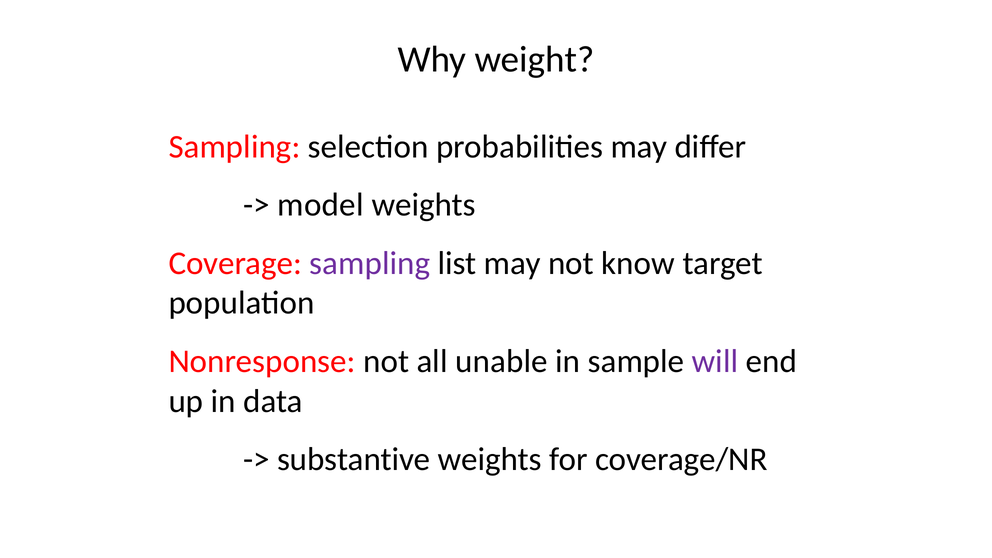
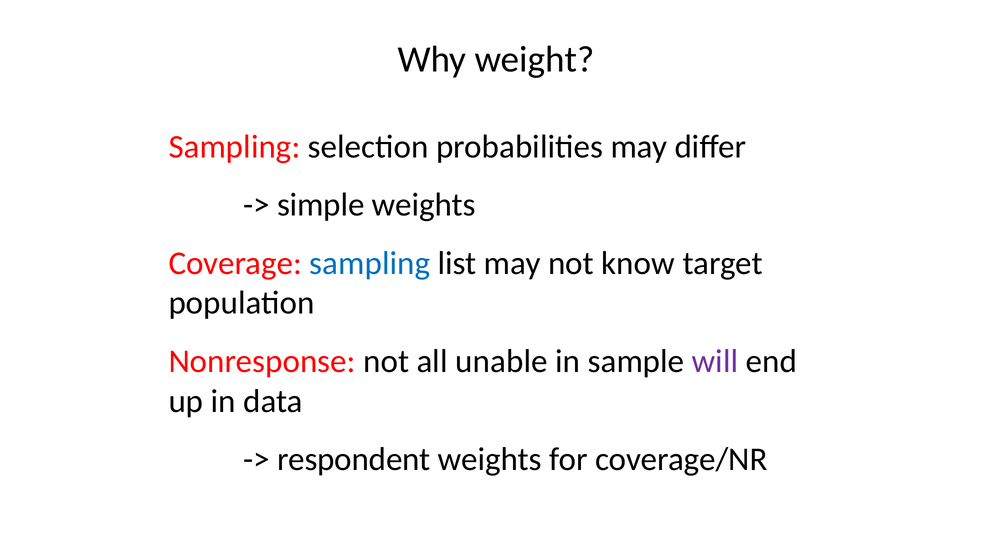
model: model -> simple (321, 205)
sampling colour: purple -> blue (370, 263)
substantive: substantive -> respondent (354, 459)
